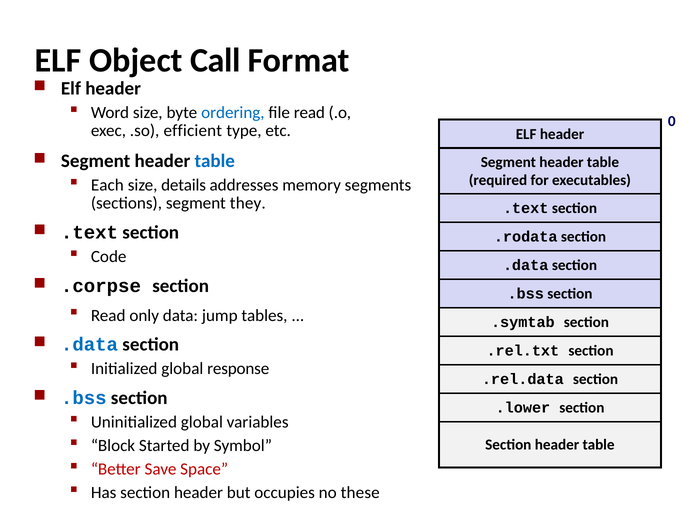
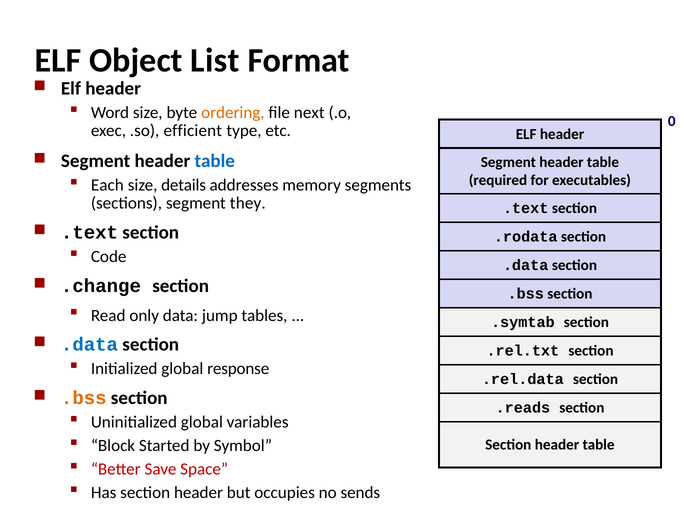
Call: Call -> List (215, 61)
ordering colour: blue -> orange (233, 113)
file read: read -> next (309, 113)
.corpse: .corpse -> .change (101, 286)
.bss colour: blue -> orange (84, 398)
.lower: .lower -> .reads (523, 408)
these: these -> sends (360, 493)
